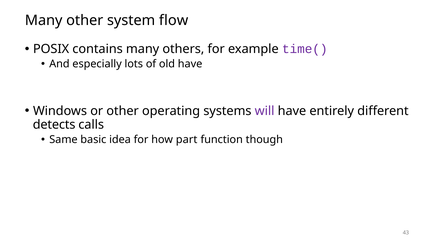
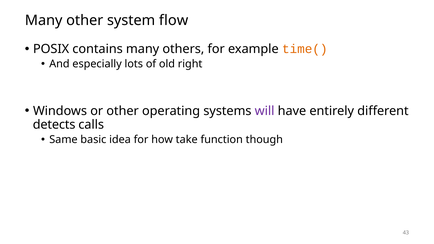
time( colour: purple -> orange (305, 49)
old have: have -> right (190, 64)
part: part -> take (187, 140)
